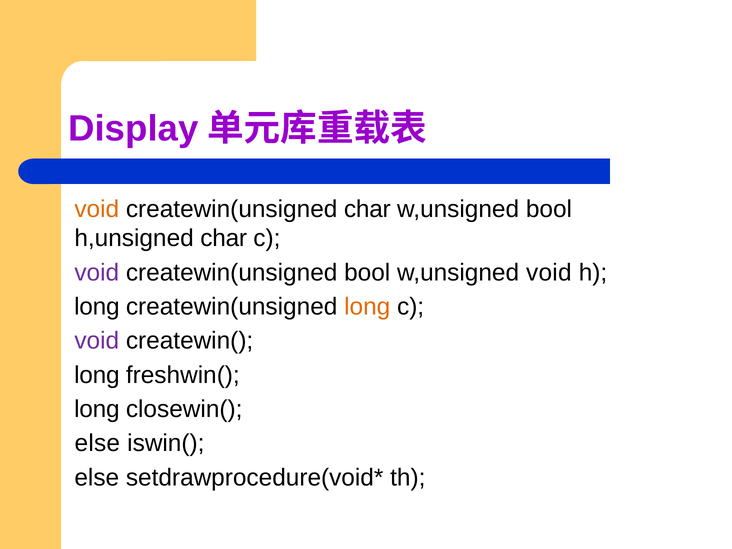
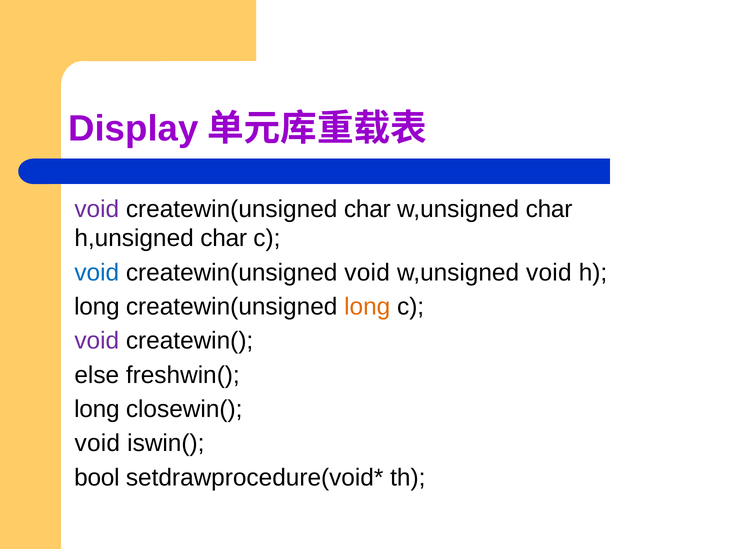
void colour: orange -> purple (97, 209)
w,unsigned bool: bool -> char (549, 209)
void colour: purple -> blue (97, 273)
createwin(unsigned bool: bool -> void (367, 273)
long: long -> else (97, 375)
else: else -> void (97, 443)
else: else -> bool (97, 477)
